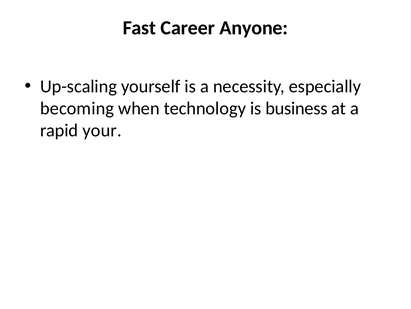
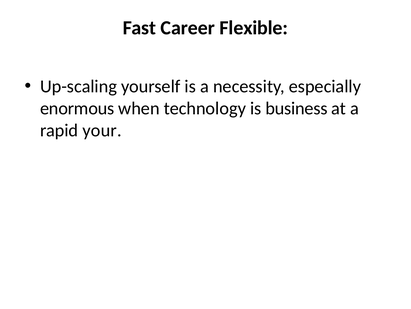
Anyone: Anyone -> Flexible (254, 28)
becoming: becoming -> enormous (77, 108)
